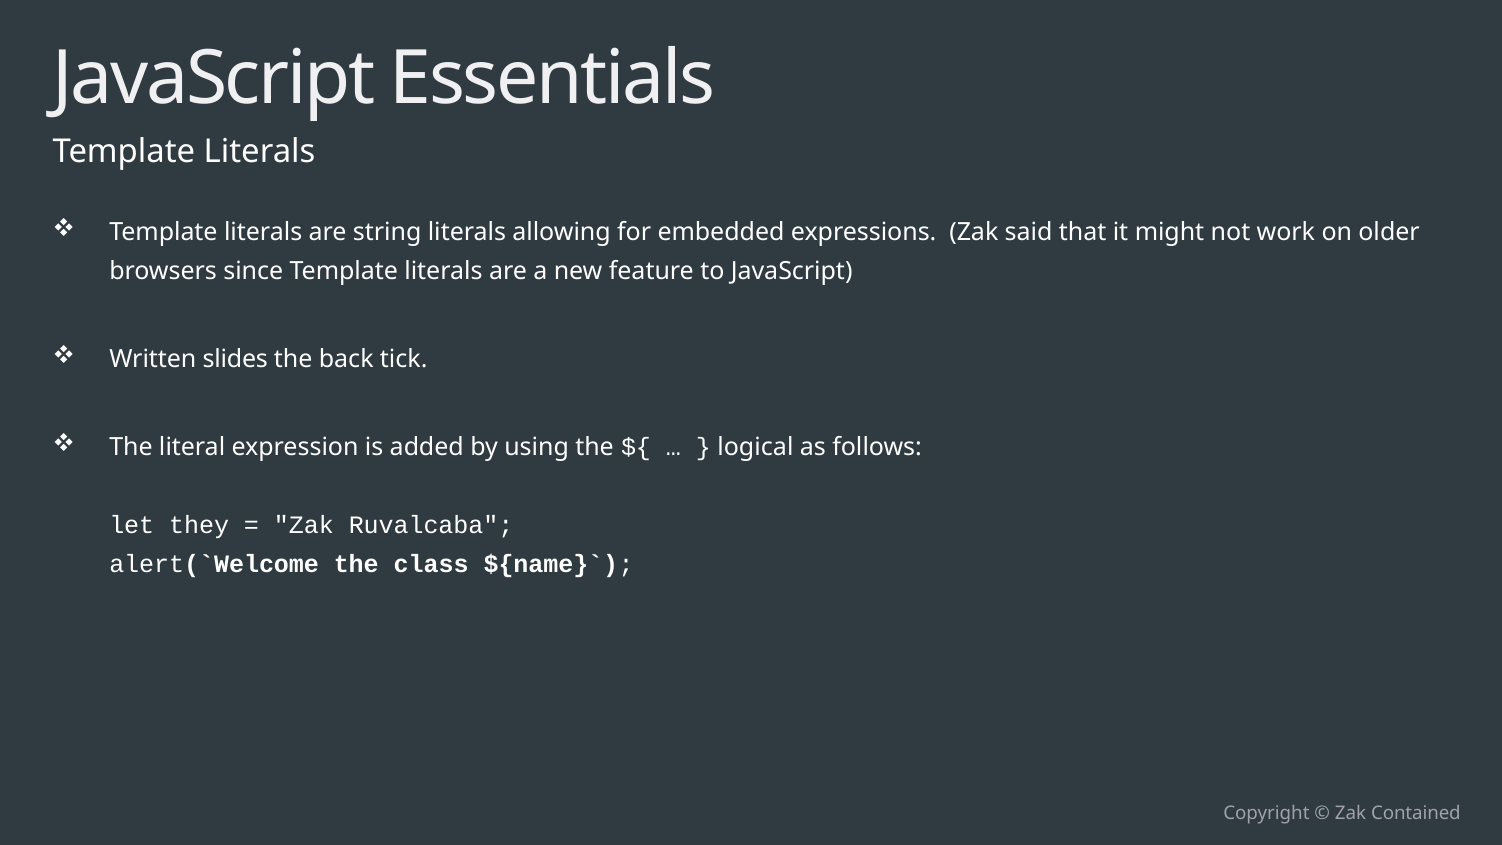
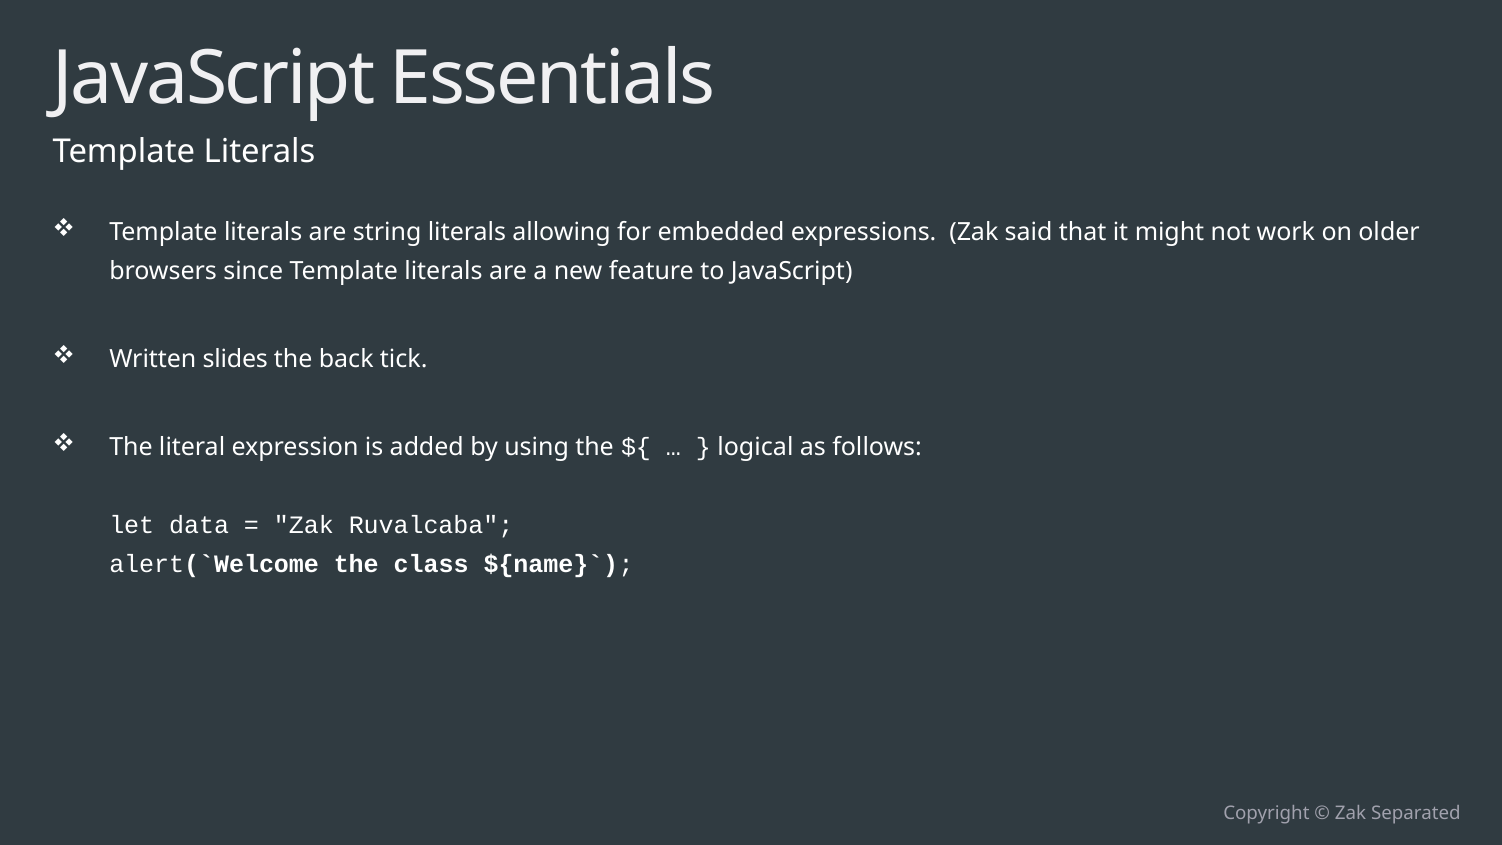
they: they -> data (199, 525)
Contained: Contained -> Separated (1416, 813)
